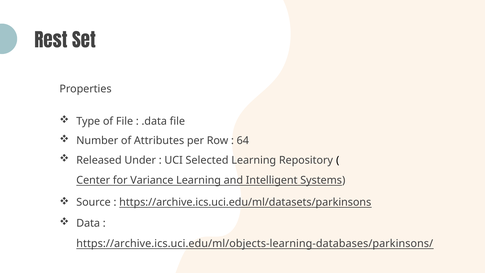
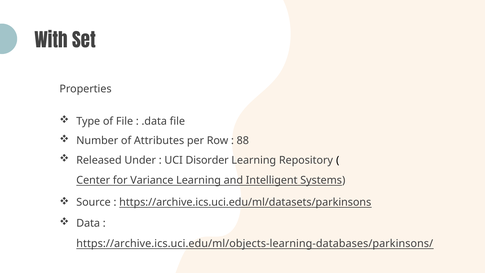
Rest: Rest -> With (51, 41)
64: 64 -> 88 (243, 141)
Selected: Selected -> Disorder (207, 160)
